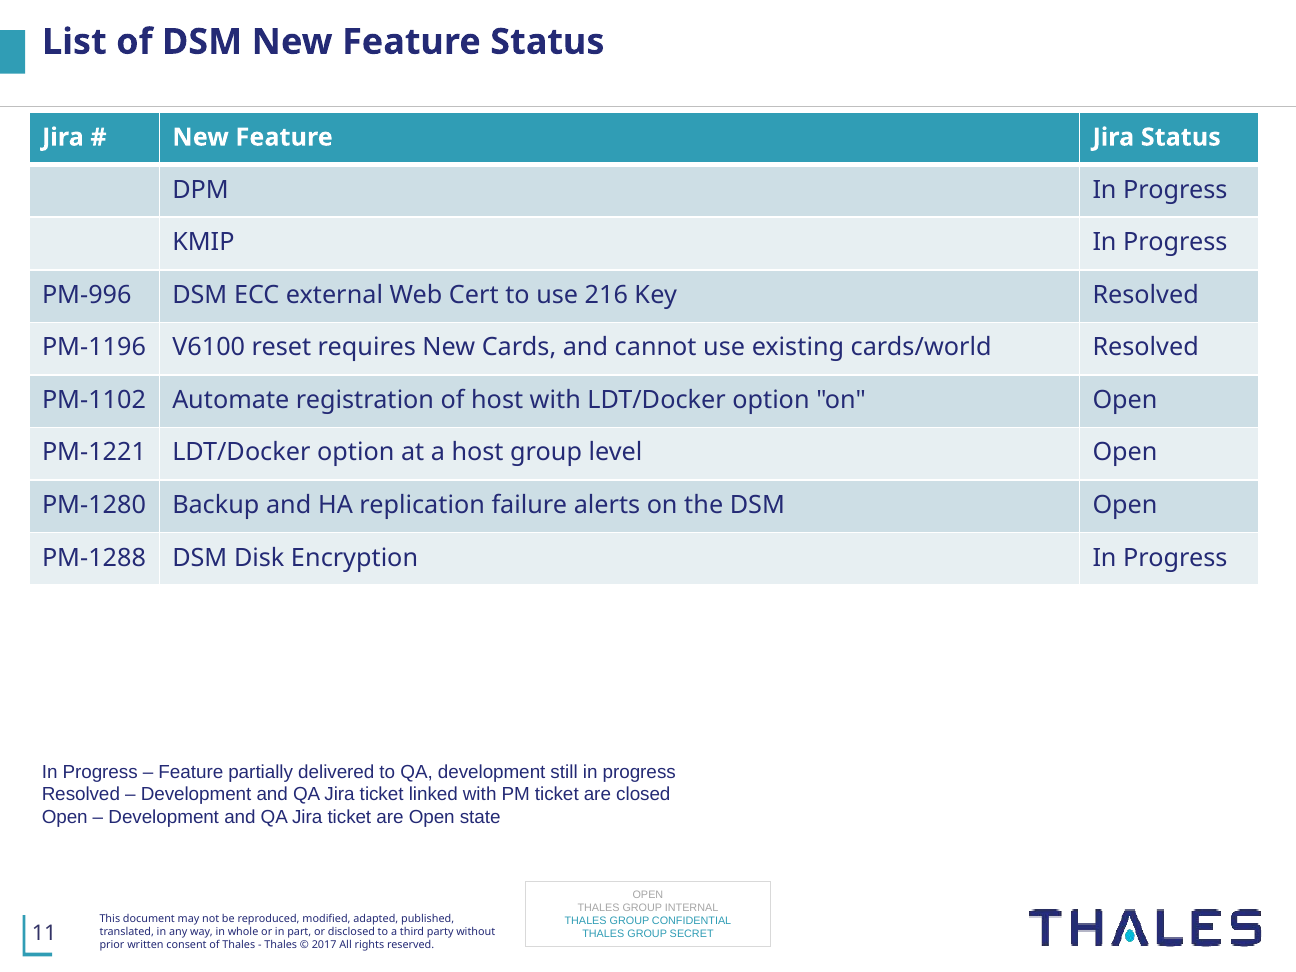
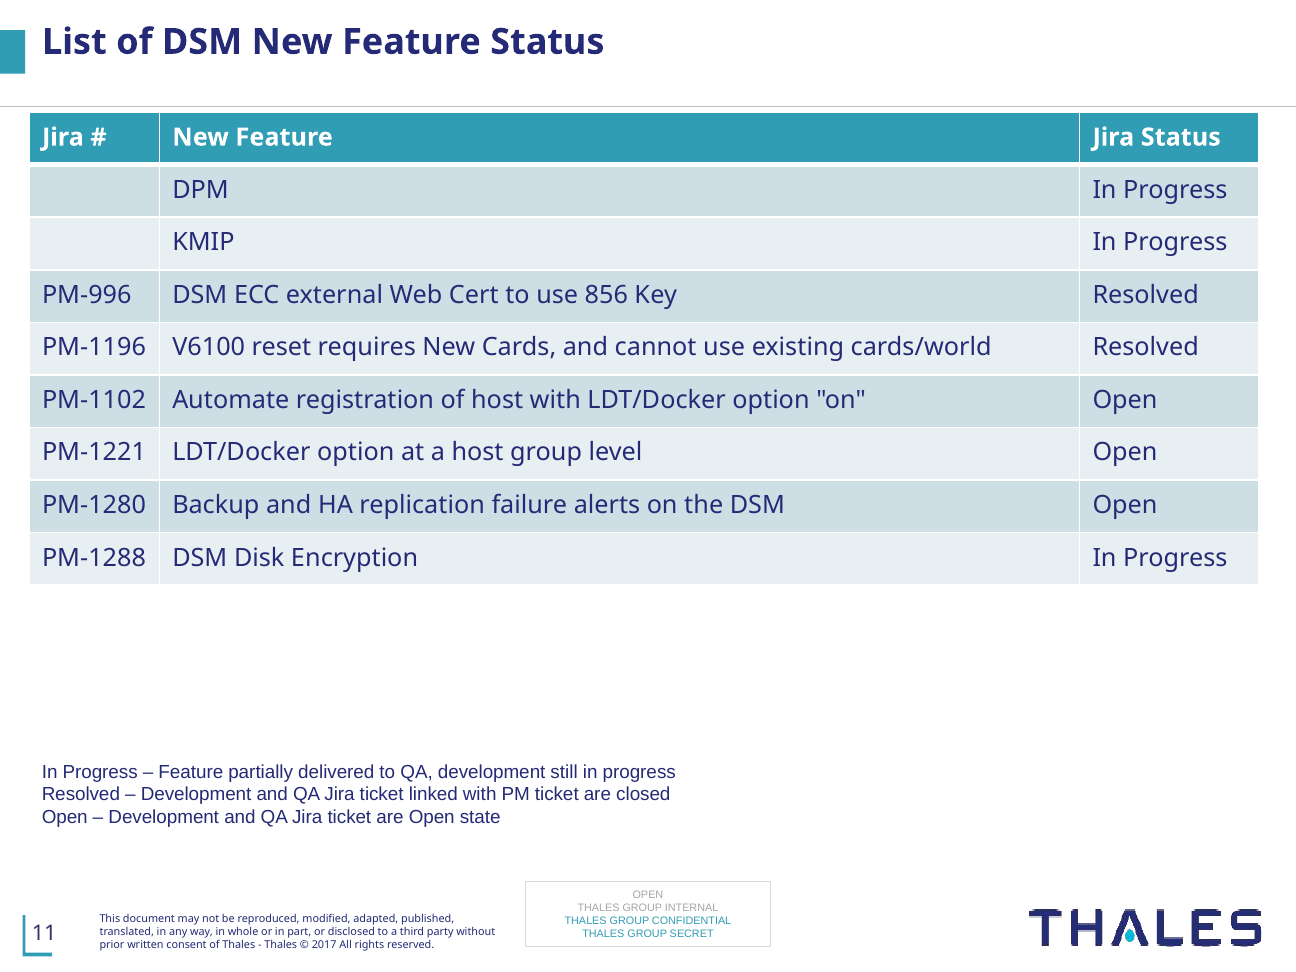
216: 216 -> 856 (606, 295)
